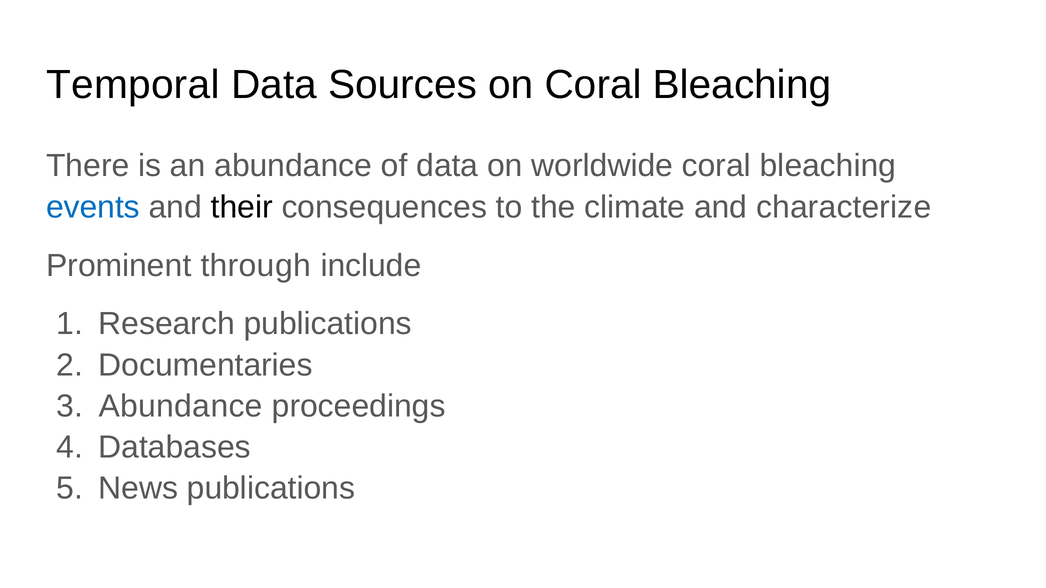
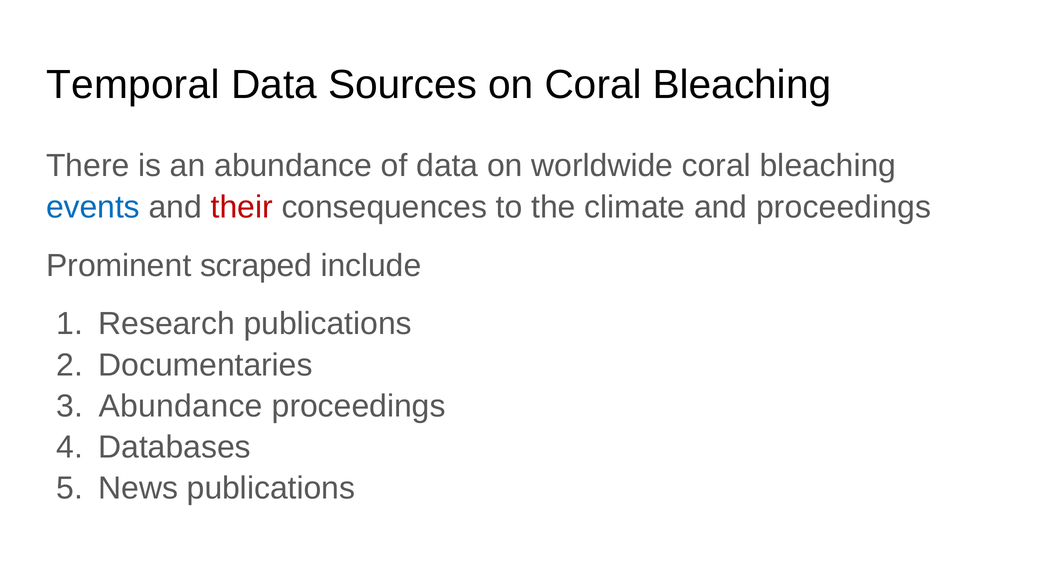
their colour: black -> red (242, 207)
and characterize: characterize -> proceedings (844, 207)
through: through -> scraped (256, 266)
